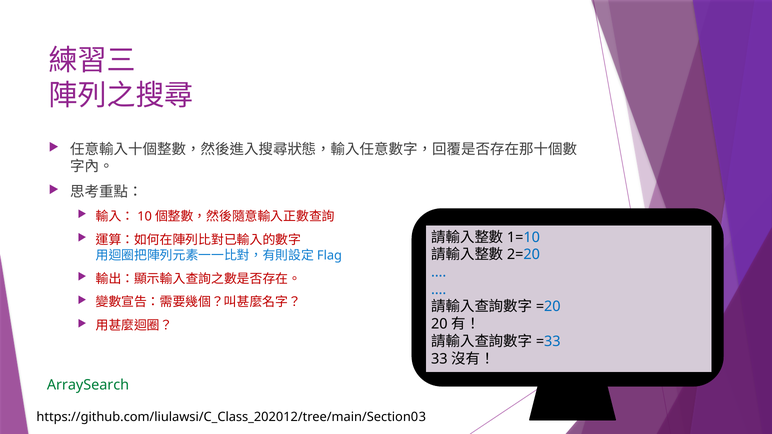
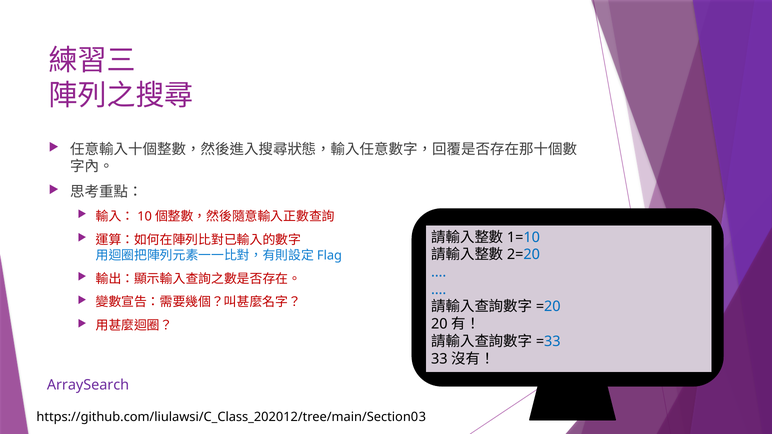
ArraySearch colour: green -> purple (88, 385)
